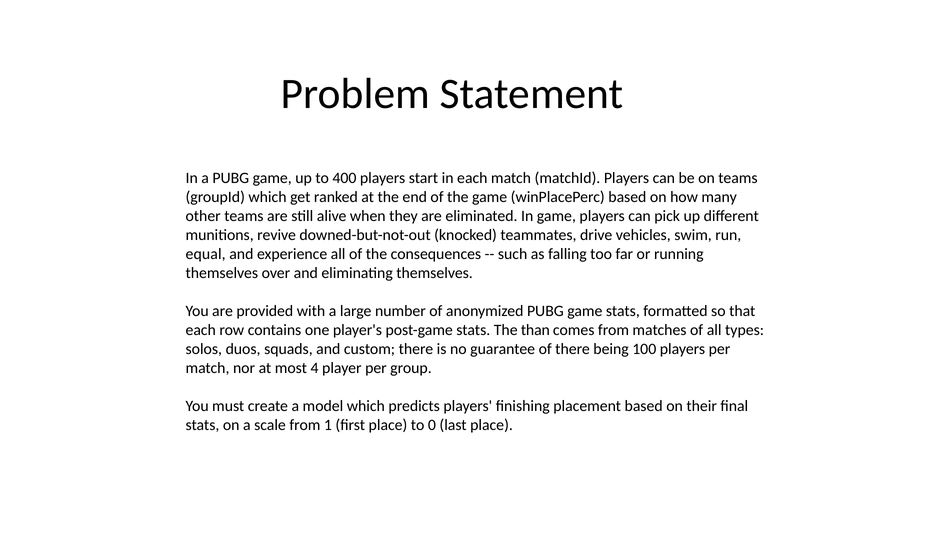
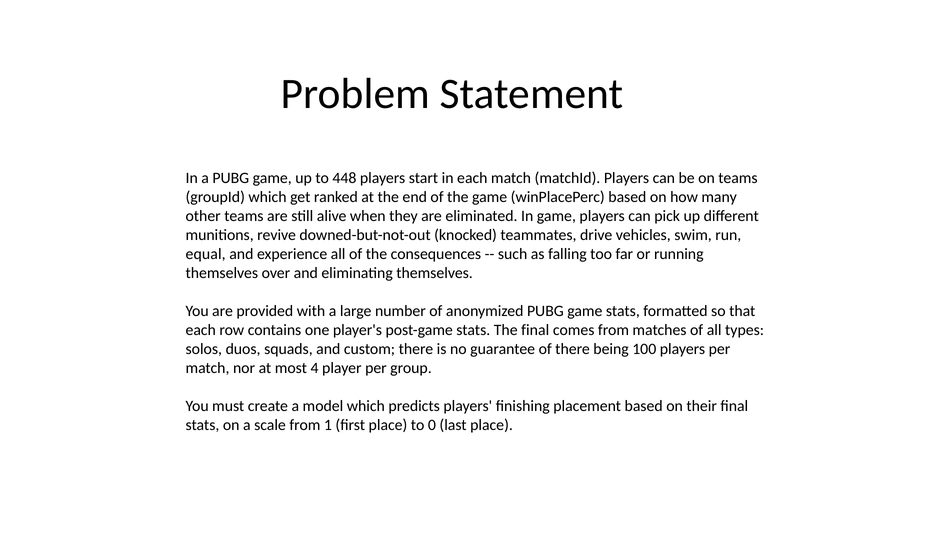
400: 400 -> 448 (344, 178)
The than: than -> final (535, 330)
